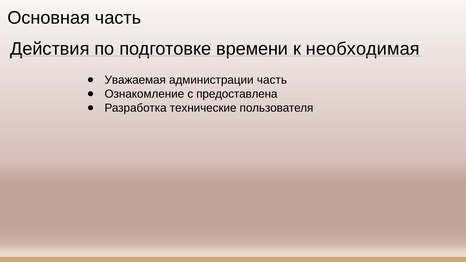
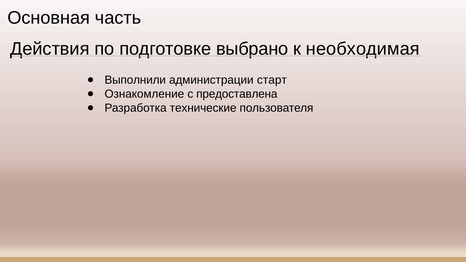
времени: времени -> выбрано (252, 49)
Уважаемая: Уважаемая -> Выполнили (135, 80)
администрации часть: часть -> старт (272, 80)
